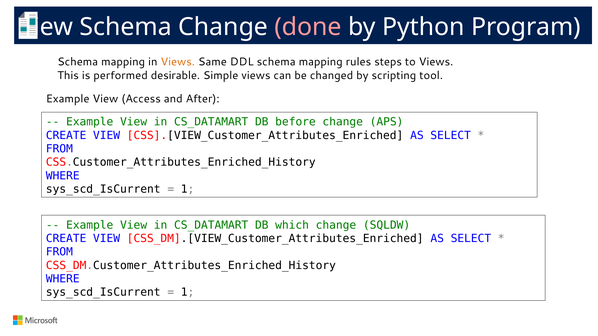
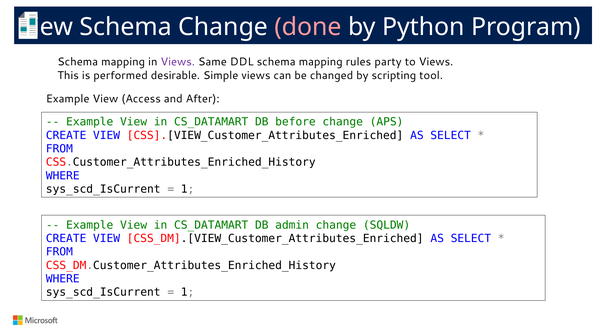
Views colour: orange -> purple (178, 62)
steps: steps -> party (388, 62)
which: which -> admin (292, 225)
